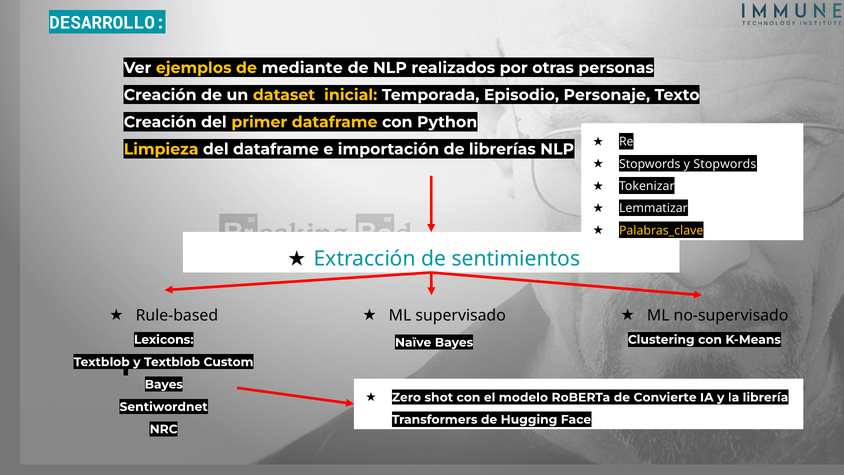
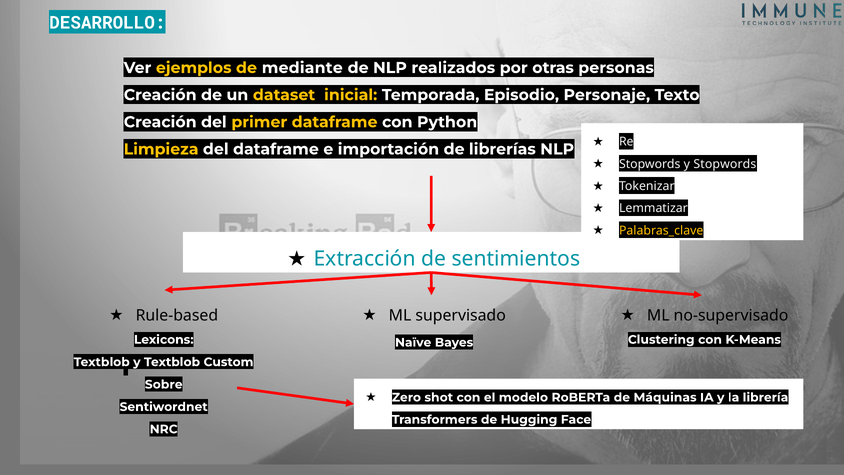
Bayes: Bayes -> Sobre (164, 384)
Convierte: Convierte -> Máquinas (665, 397)
